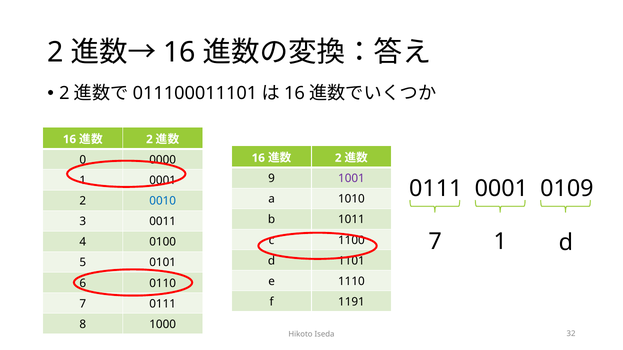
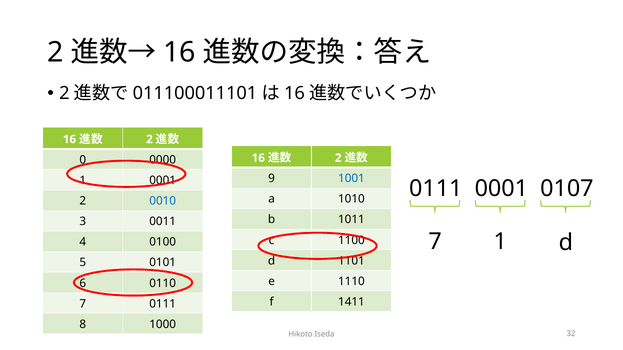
1001 colour: purple -> blue (351, 179)
0109: 0109 -> 0107 (567, 189)
1191: 1191 -> 1411 (351, 302)
